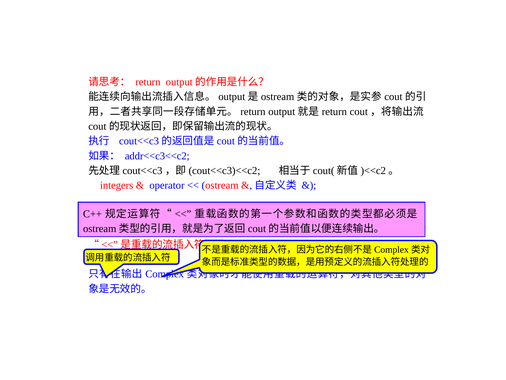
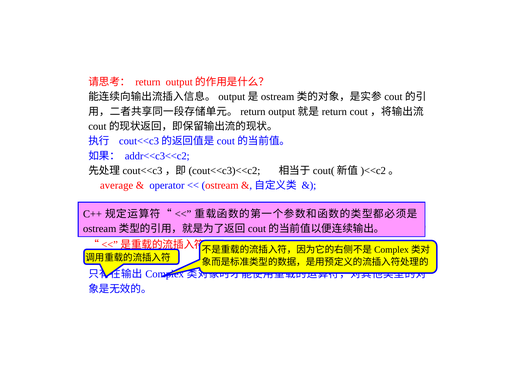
integers: integers -> average (117, 185)
